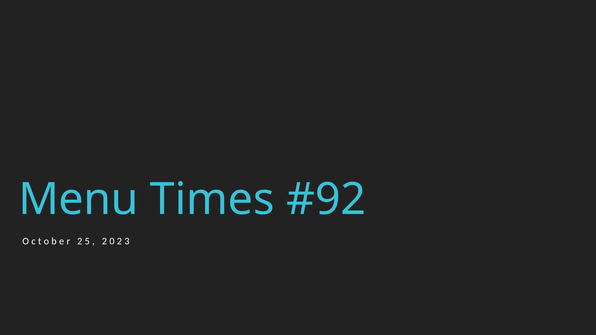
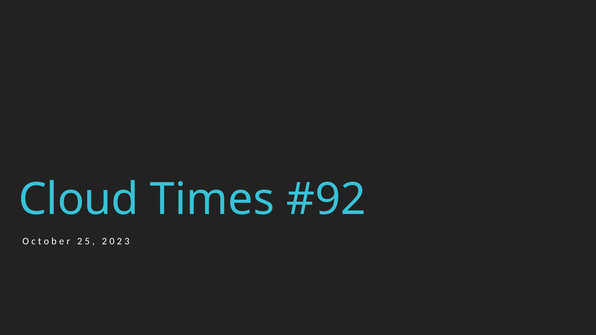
Menu: Menu -> Cloud (79, 200)
